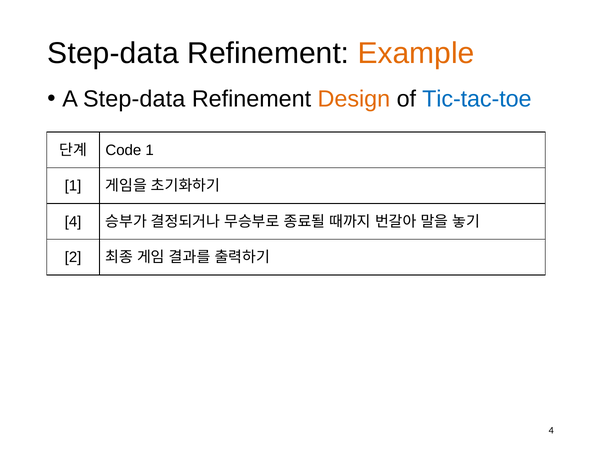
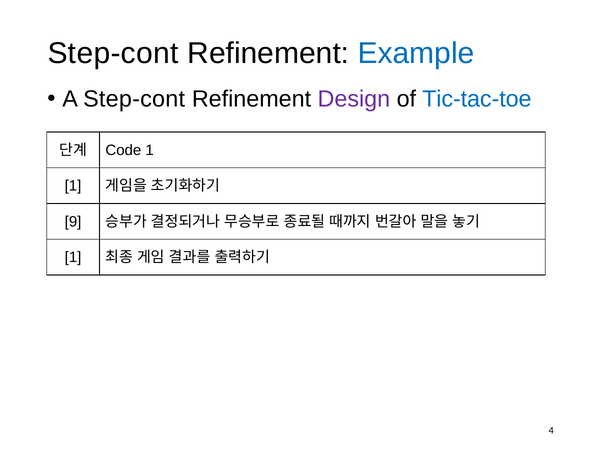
Step-data: Step-data -> Step-cont (113, 53)
Example colour: orange -> blue (416, 53)
A Step-data: Step-data -> Step-cont (134, 99)
Design colour: orange -> purple (354, 99)
4: 4 -> 9 (73, 222)
2: 2 -> 1 (73, 257)
